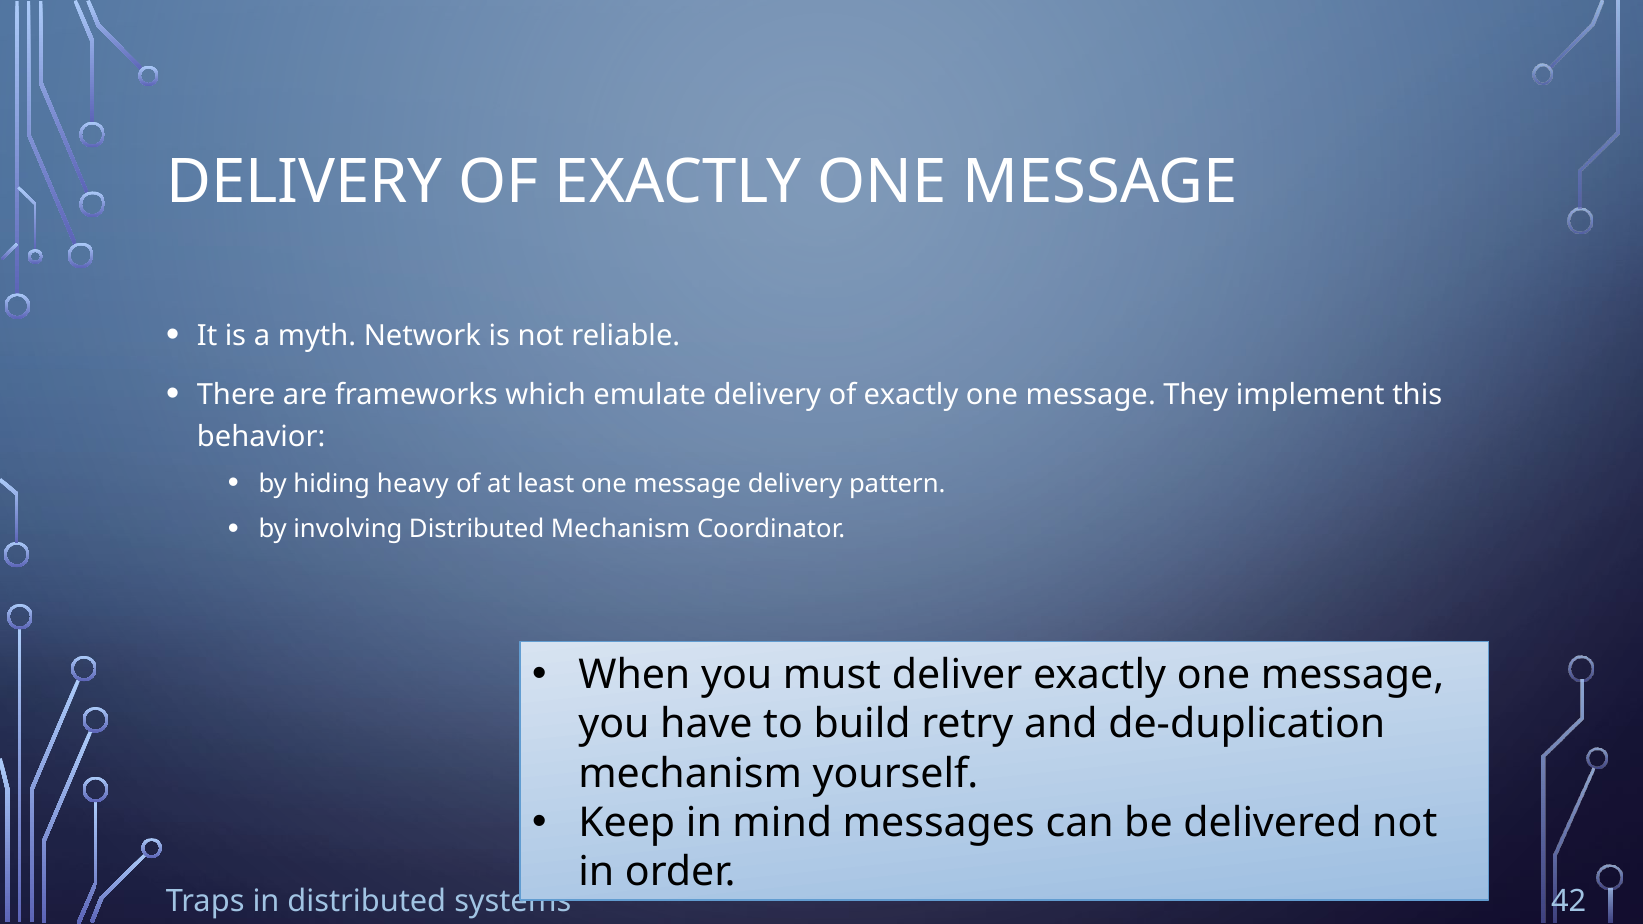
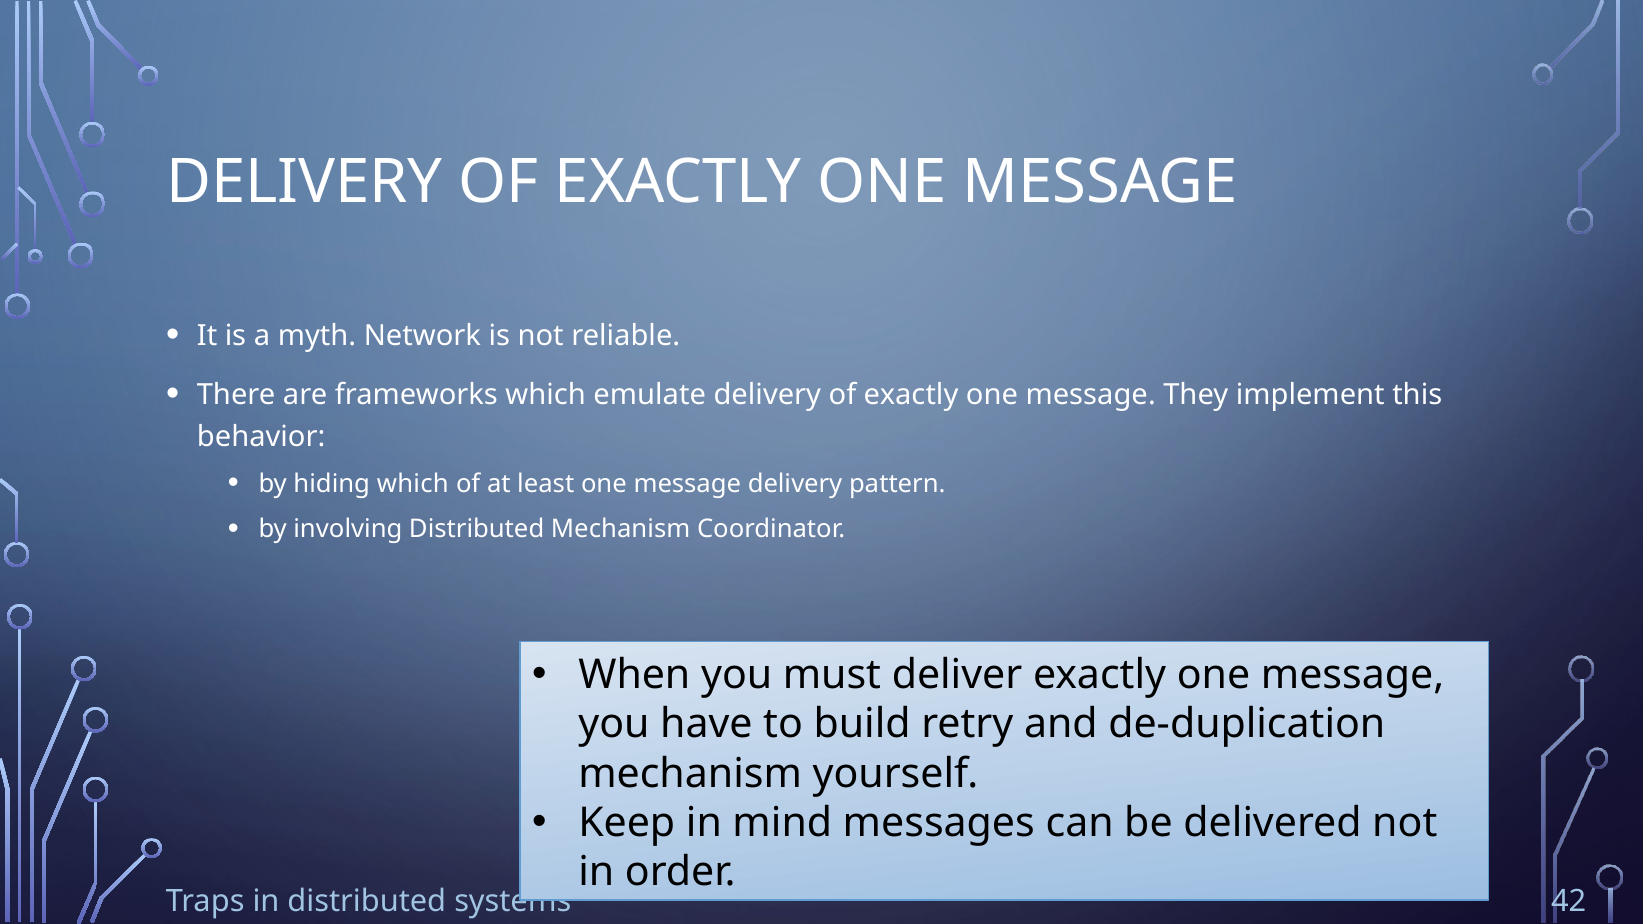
hiding heavy: heavy -> which (413, 484)
